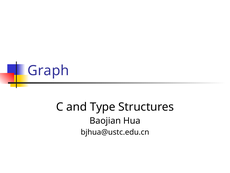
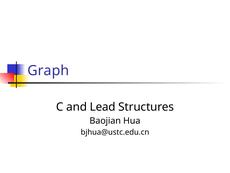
Type: Type -> Lead (103, 107)
